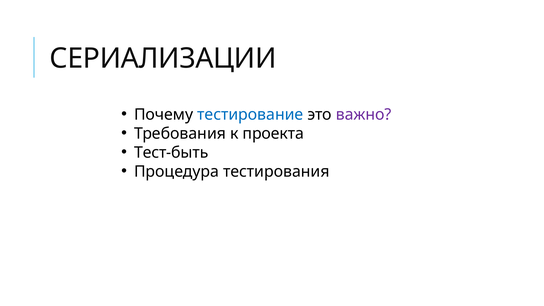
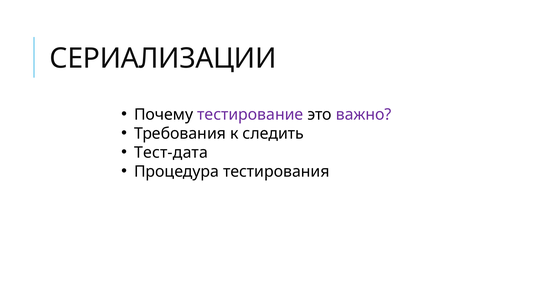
тестирование colour: blue -> purple (250, 114)
проекта: проекта -> следить (273, 133)
Тест-быть: Тест-быть -> Тест-дата (171, 153)
